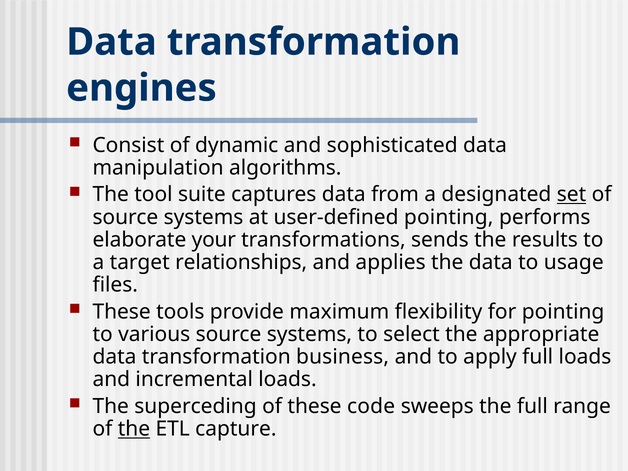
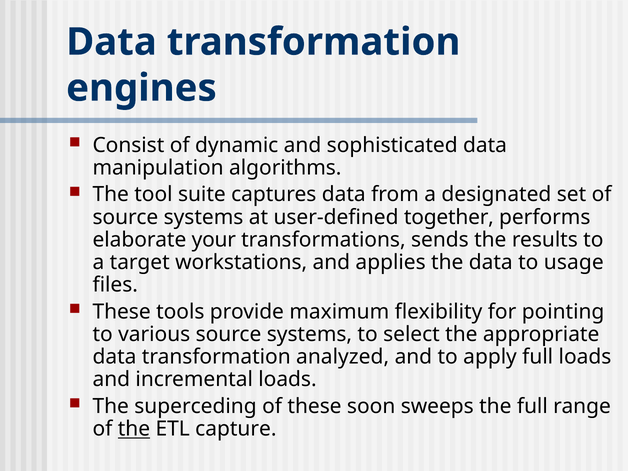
set underline: present -> none (571, 195)
user-defined pointing: pointing -> together (449, 217)
relationships: relationships -> workstations (241, 262)
business: business -> analyzed (343, 357)
code: code -> soon (371, 406)
